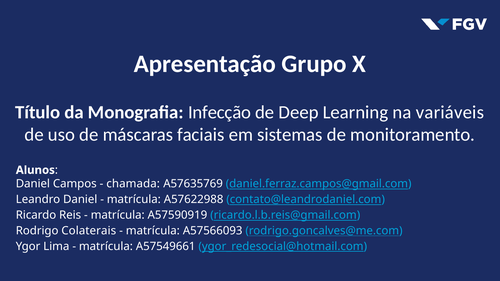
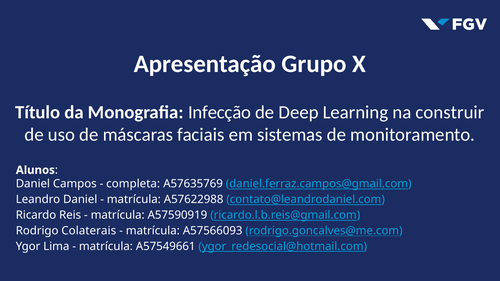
variáveis: variáveis -> construir (450, 112)
chamada: chamada -> completa (133, 184)
